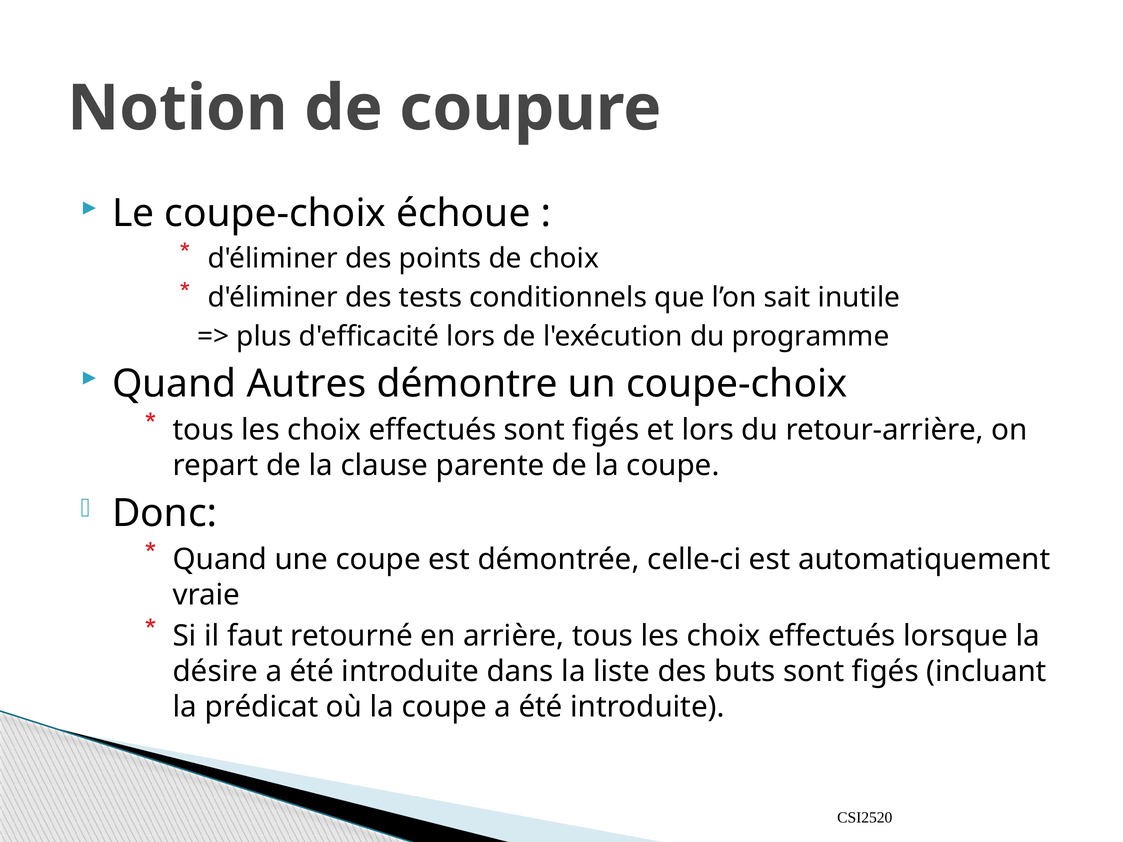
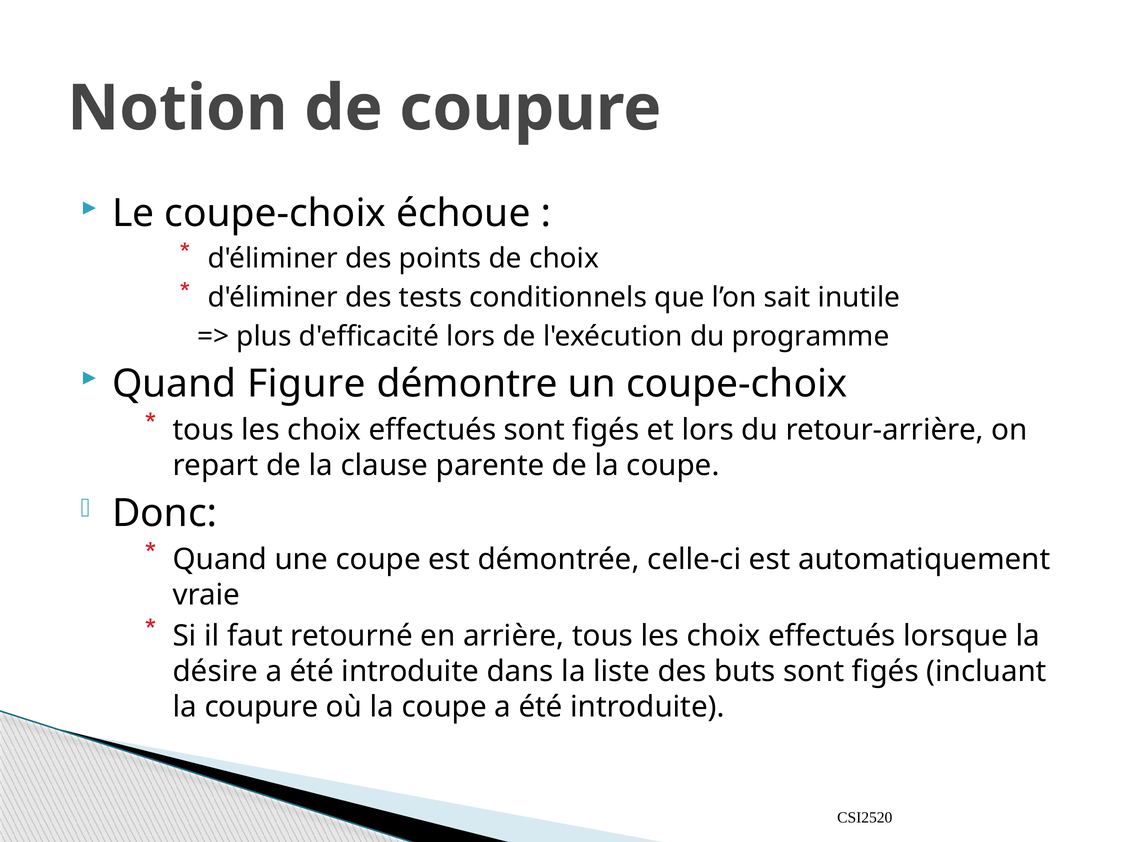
Autres: Autres -> Figure (306, 384)
la prédicat: prédicat -> coupure (262, 707)
